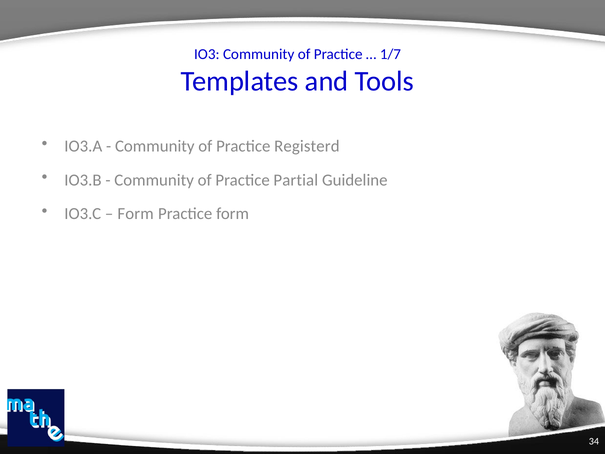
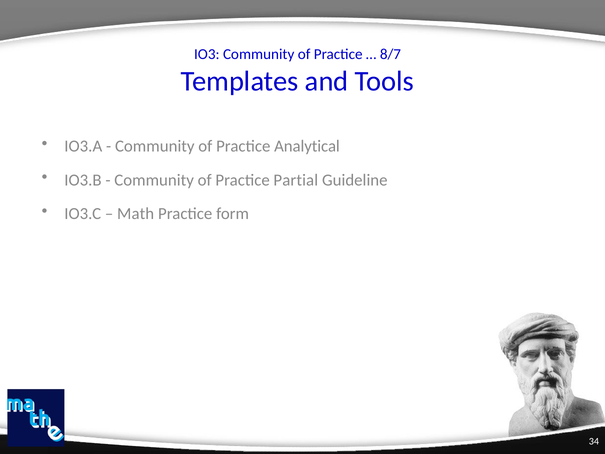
1/7: 1/7 -> 8/7 (390, 54)
Registerd: Registerd -> Analytical (307, 146)
Form: Form -> Math (136, 214)
